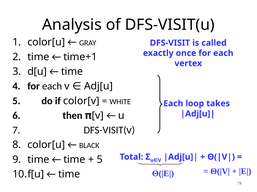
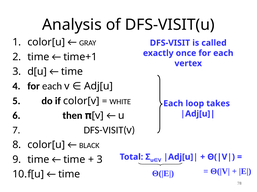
5: 5 -> 3 (100, 160)
